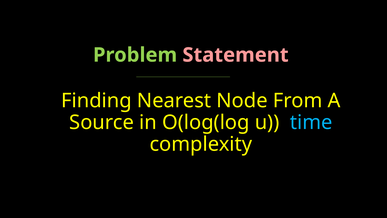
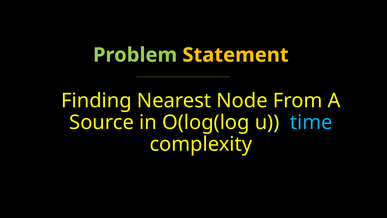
Statement colour: pink -> yellow (236, 55)
